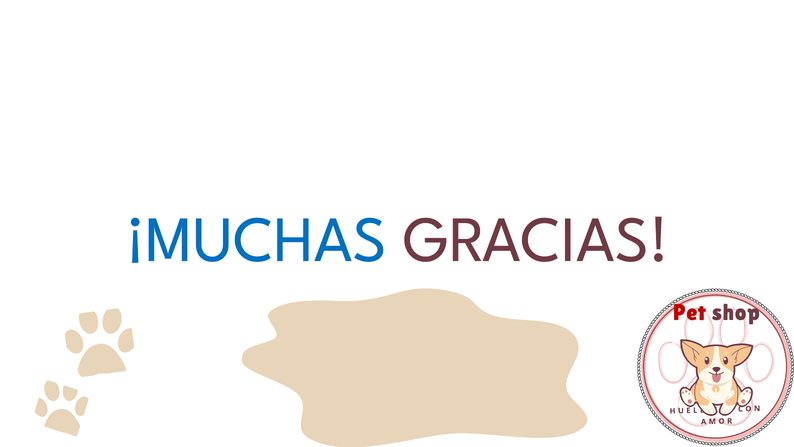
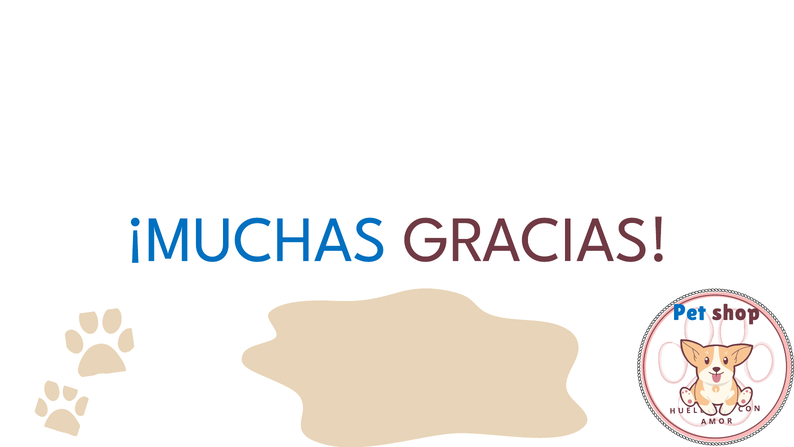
Pet colour: red -> blue (690, 312)
